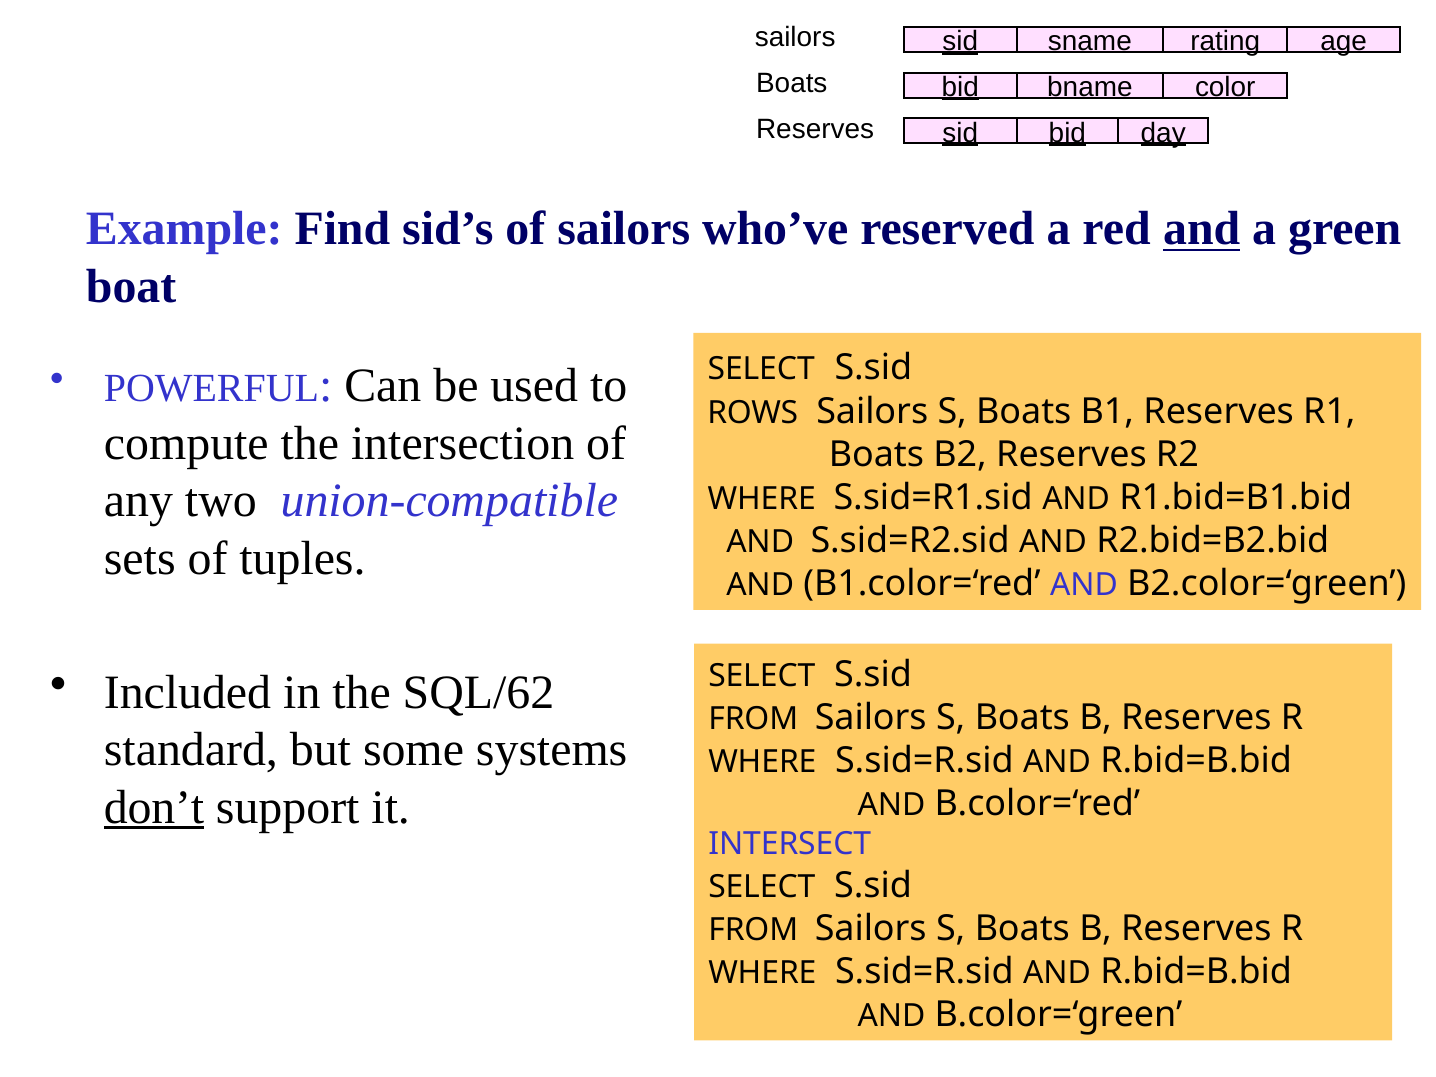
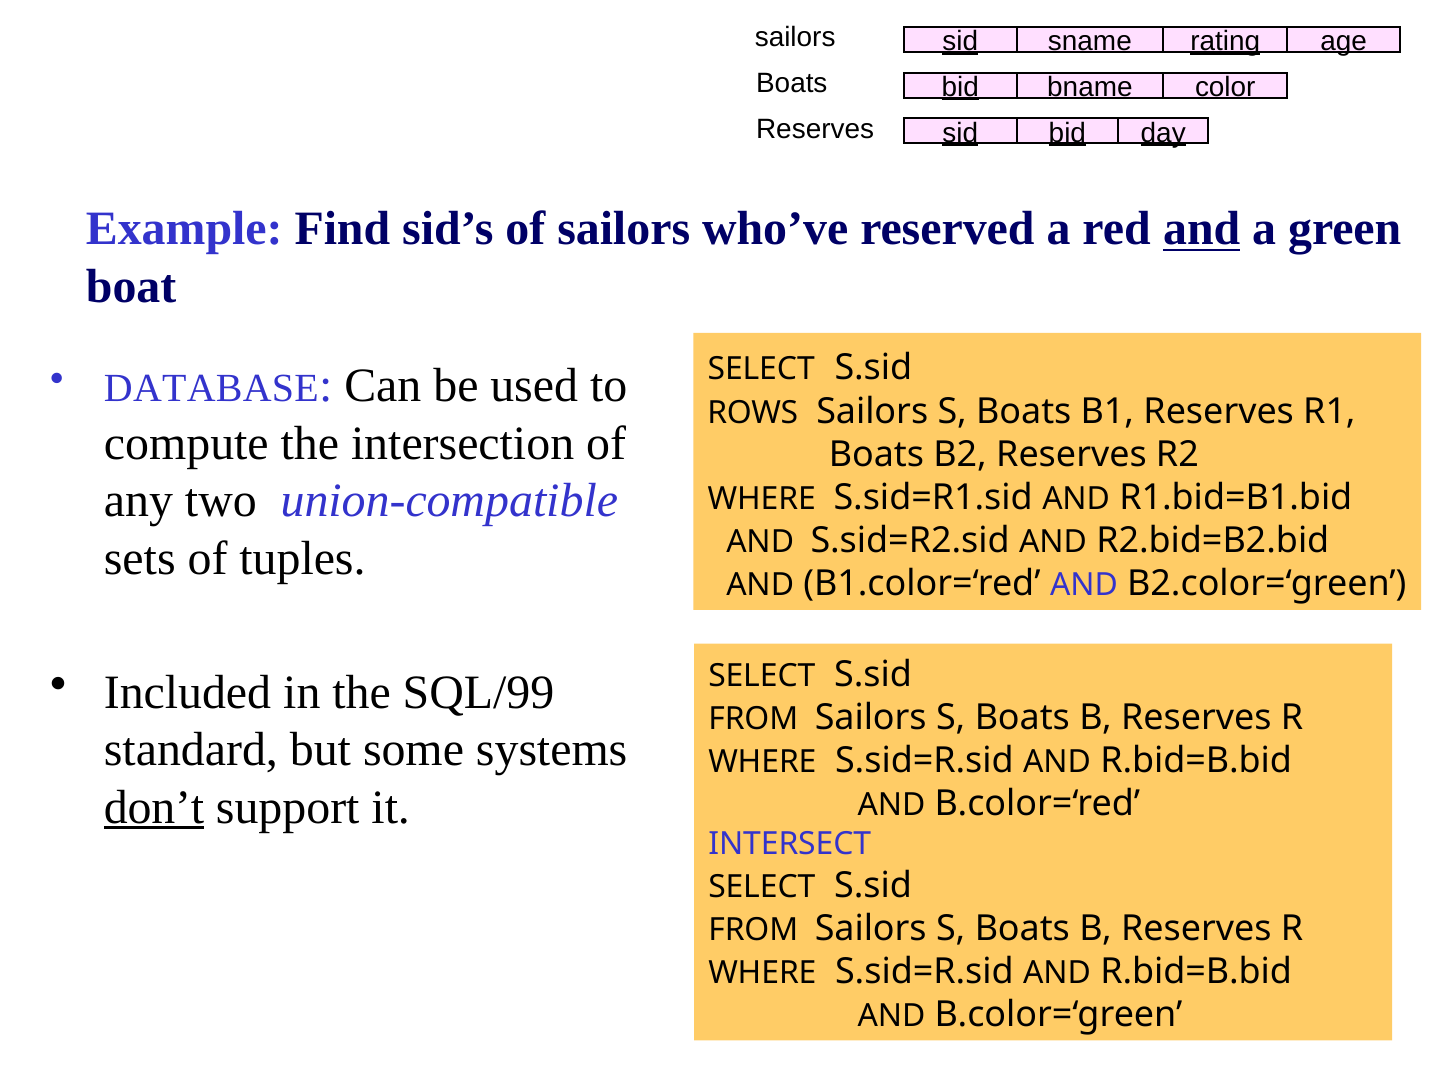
rating underline: none -> present (1225, 42)
POWERFUL: POWERFUL -> DATABASE (211, 389)
SQL/62: SQL/62 -> SQL/99 (479, 692)
